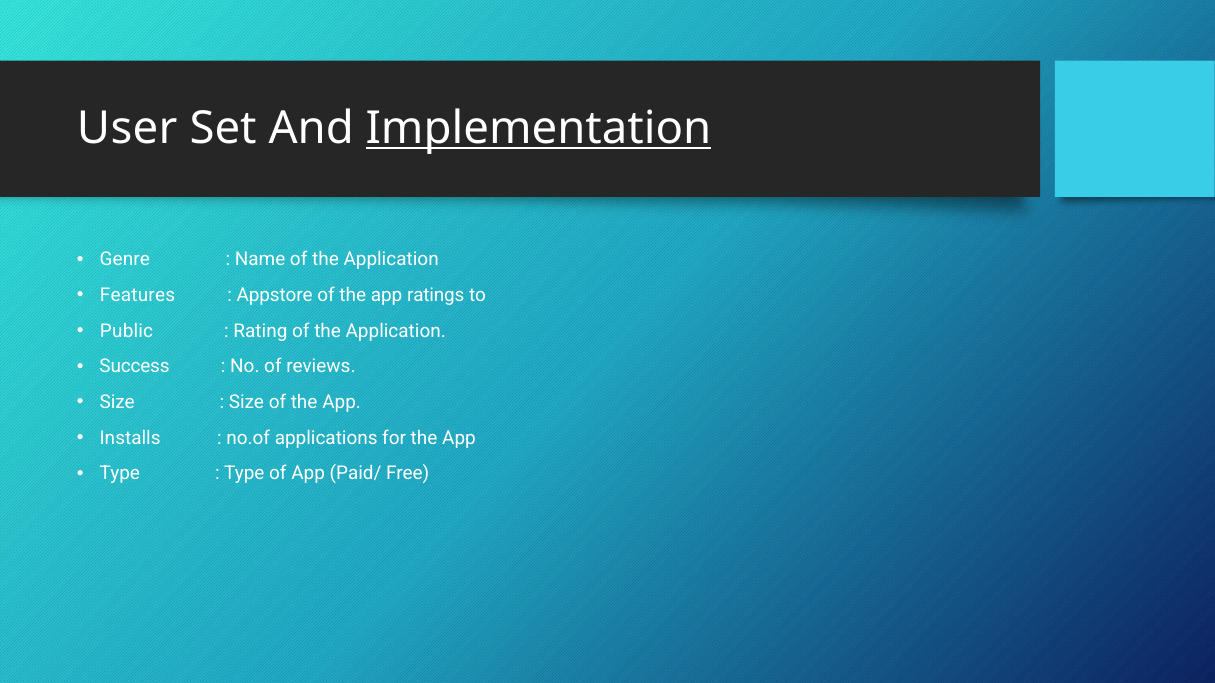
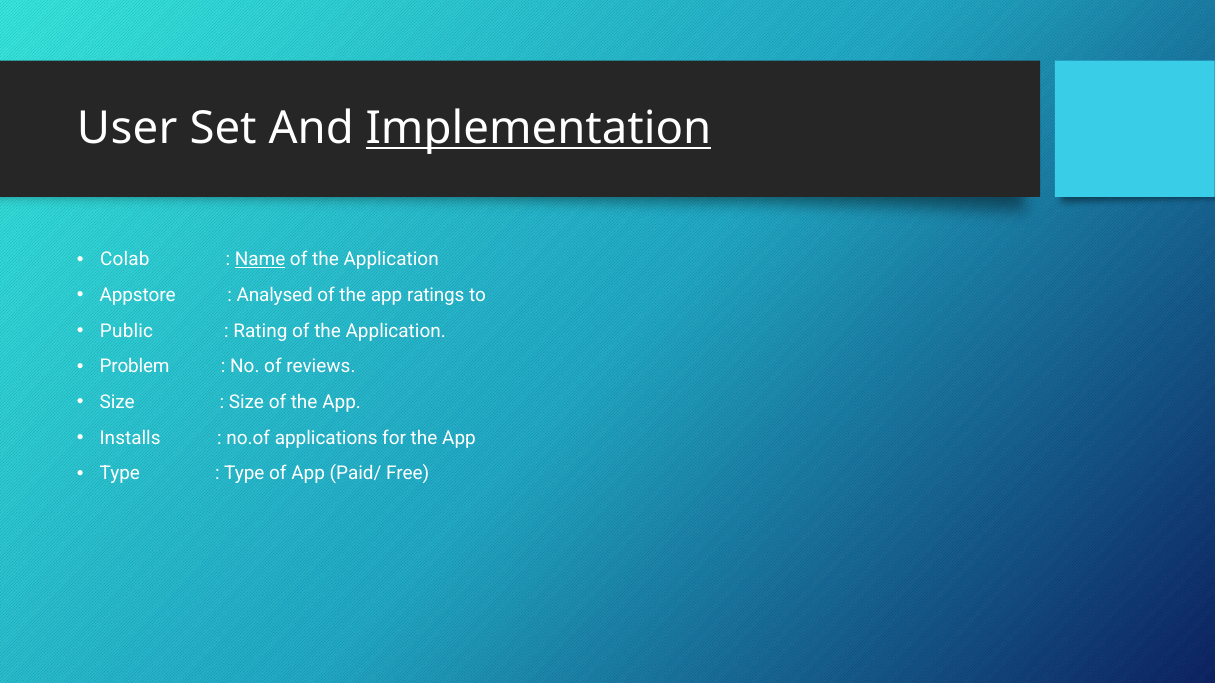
Genre: Genre -> Colab (125, 260)
Name underline: none -> present (260, 260)
Features: Features -> Appstore (138, 295)
Appstore: Appstore -> Analysed (275, 295)
Success: Success -> Problem (135, 367)
